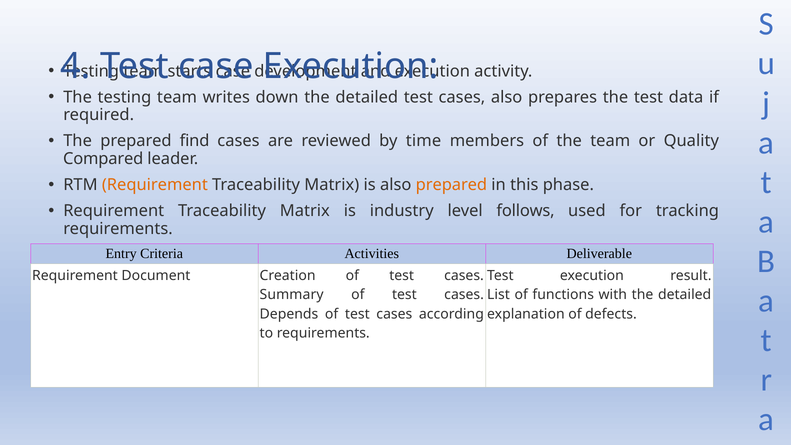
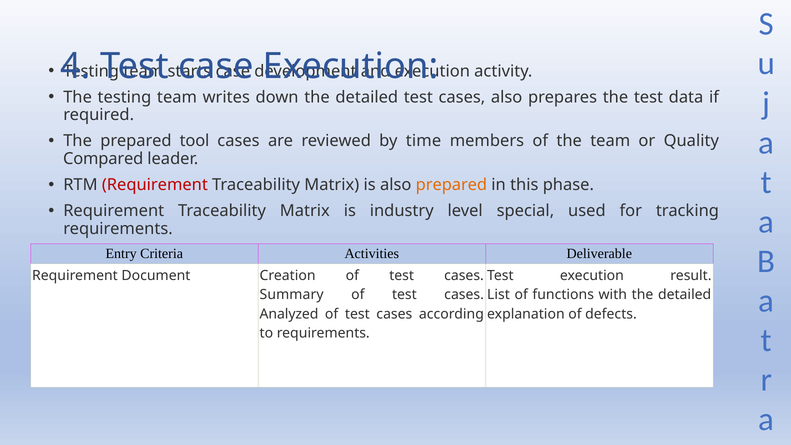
find: find -> tool (195, 141)
Requirement colour: orange -> red (155, 185)
follows: follows -> special (525, 211)
Depends: Depends -> Analyzed (289, 314)
